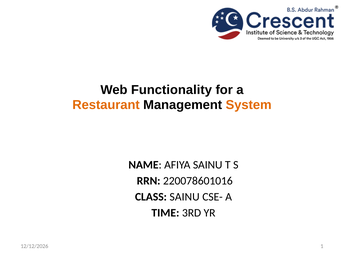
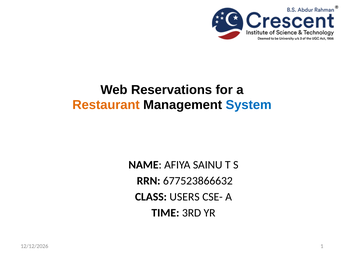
Functionality: Functionality -> Reservations (172, 90)
System colour: orange -> blue (249, 105)
220078601016: 220078601016 -> 677523866632 (198, 181)
CLASS SAINU: SAINU -> USERS (185, 197)
